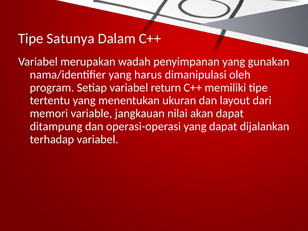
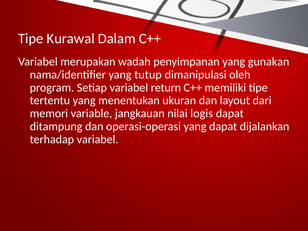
Satunya: Satunya -> Kurawal (71, 39)
harus: harus -> tutup (148, 75)
akan: akan -> logis (202, 113)
